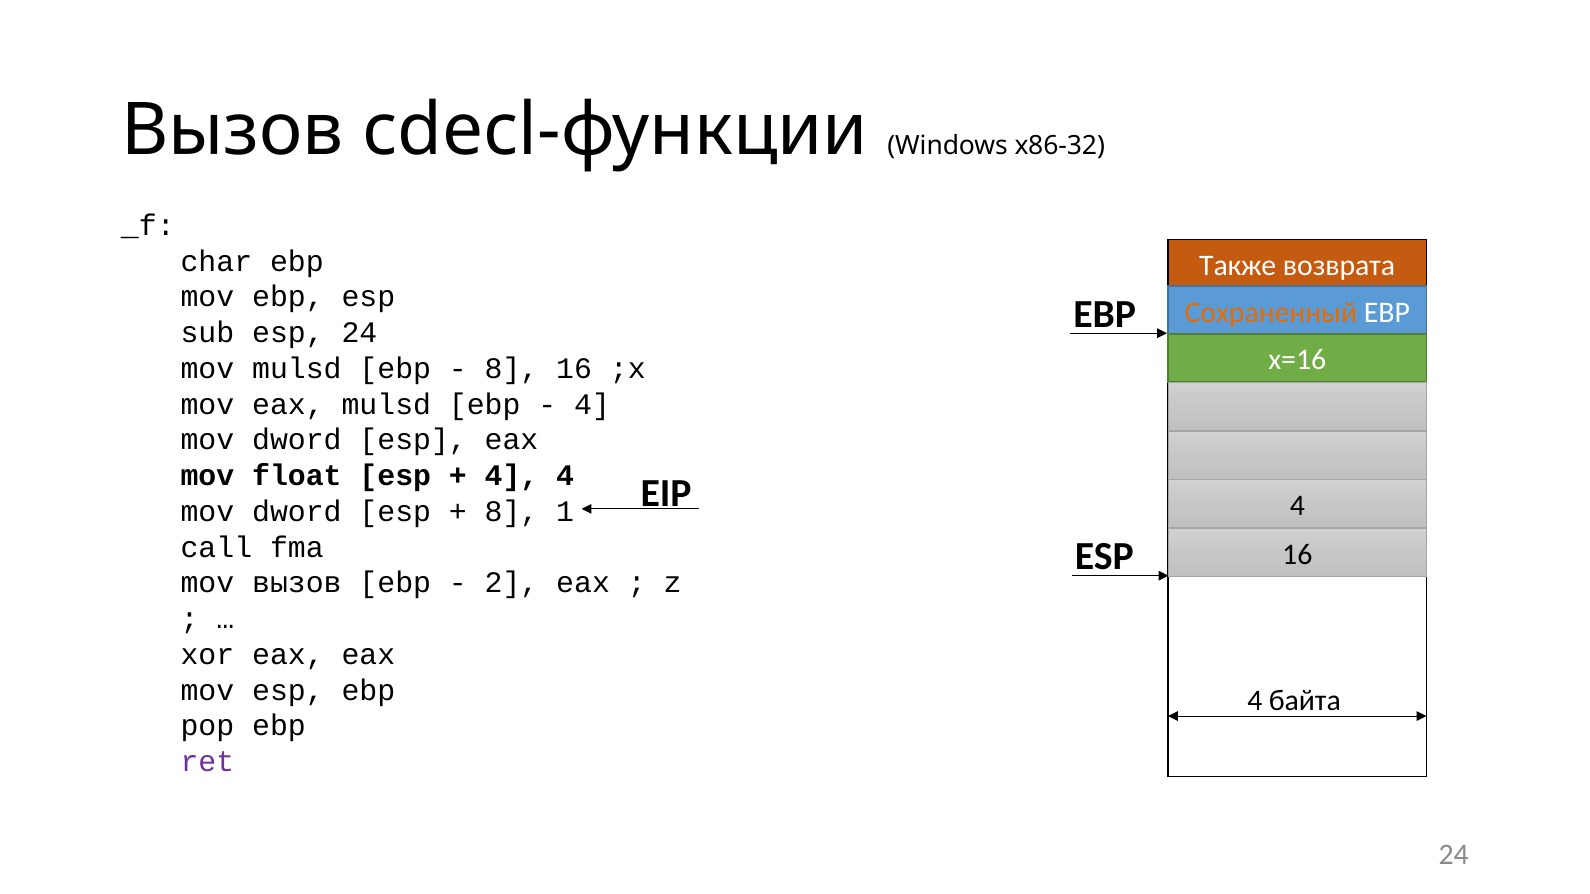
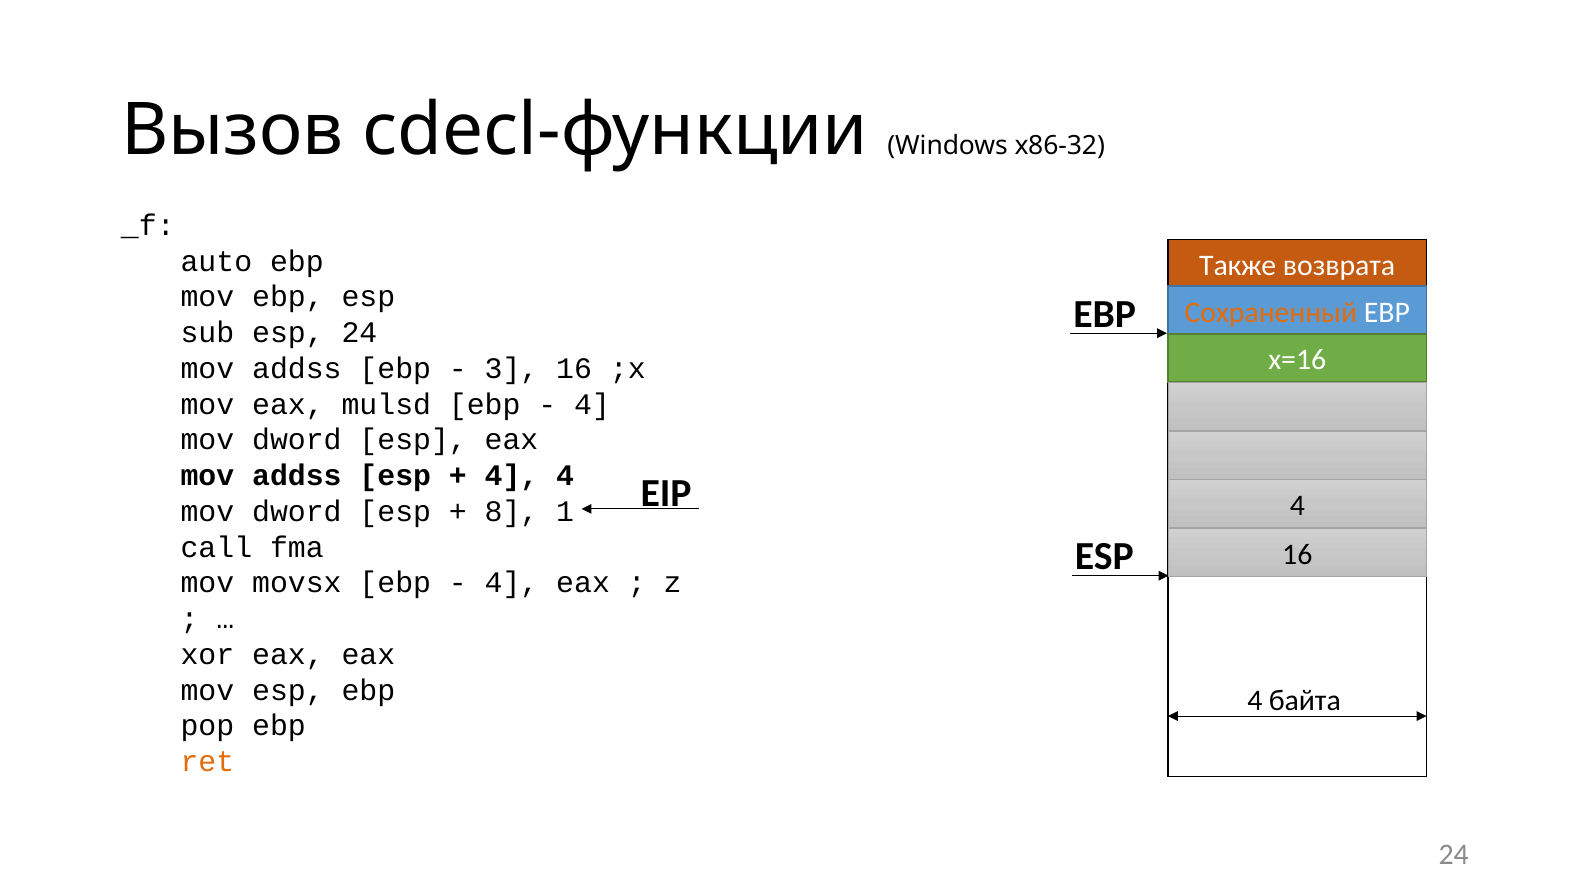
char: char -> auto (216, 261)
mulsd: mulsd -> addss (297, 369)
8: 8 -> 3 (512, 369)
float: float -> addss (297, 476)
mov вызов: вызов -> movsx (297, 583)
2: 2 -> 4 (512, 583)
ret colour: purple -> orange (207, 762)
